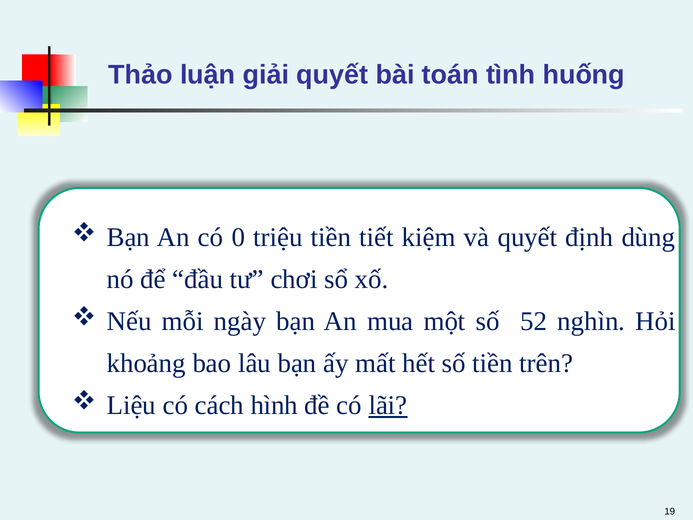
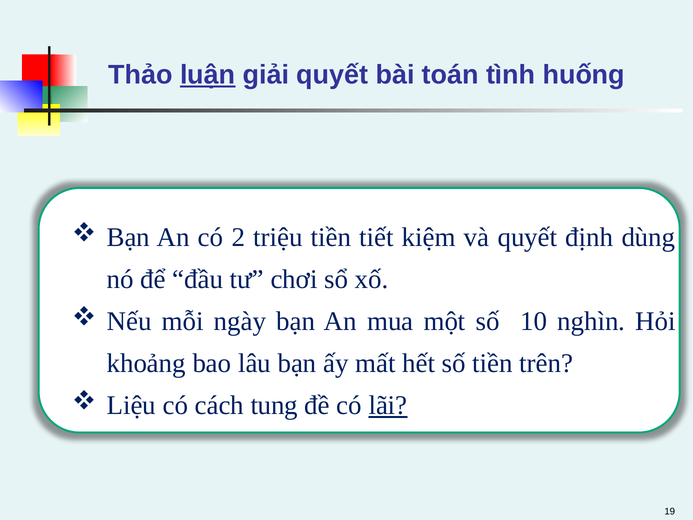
luận underline: none -> present (208, 75)
0: 0 -> 2 (238, 237)
52: 52 -> 10 (534, 321)
hình: hình -> tung (274, 405)
